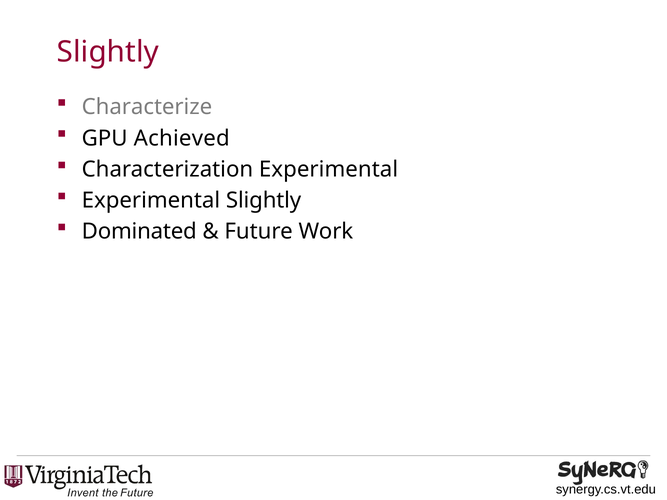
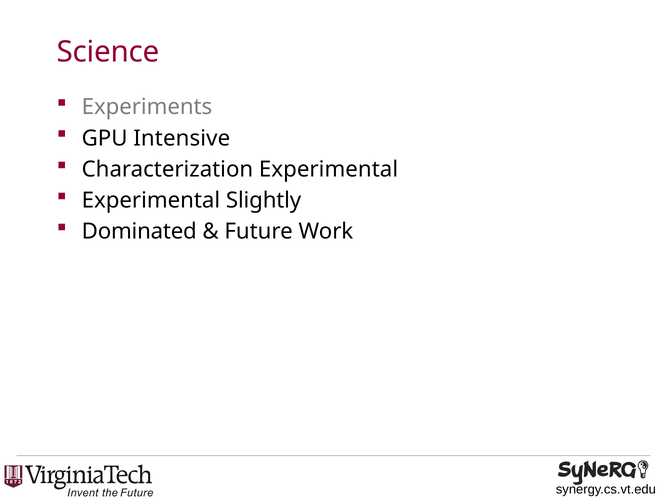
Slightly: Slightly -> Science (108, 52)
Characterize: Characterize -> Experiments (147, 107)
Achieved: Achieved -> Intensive (182, 138)
